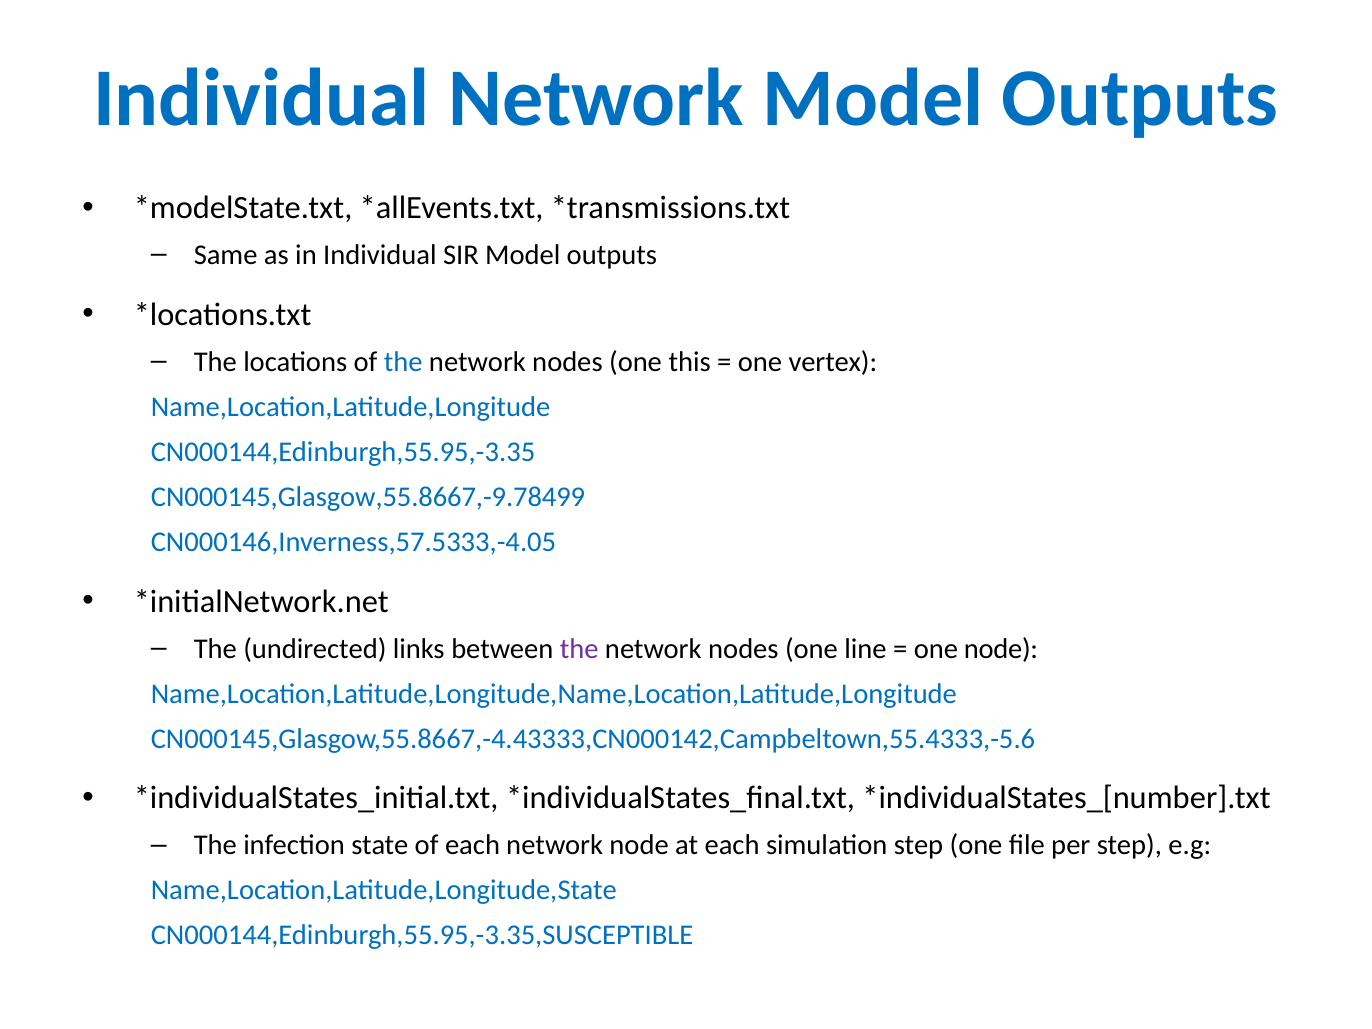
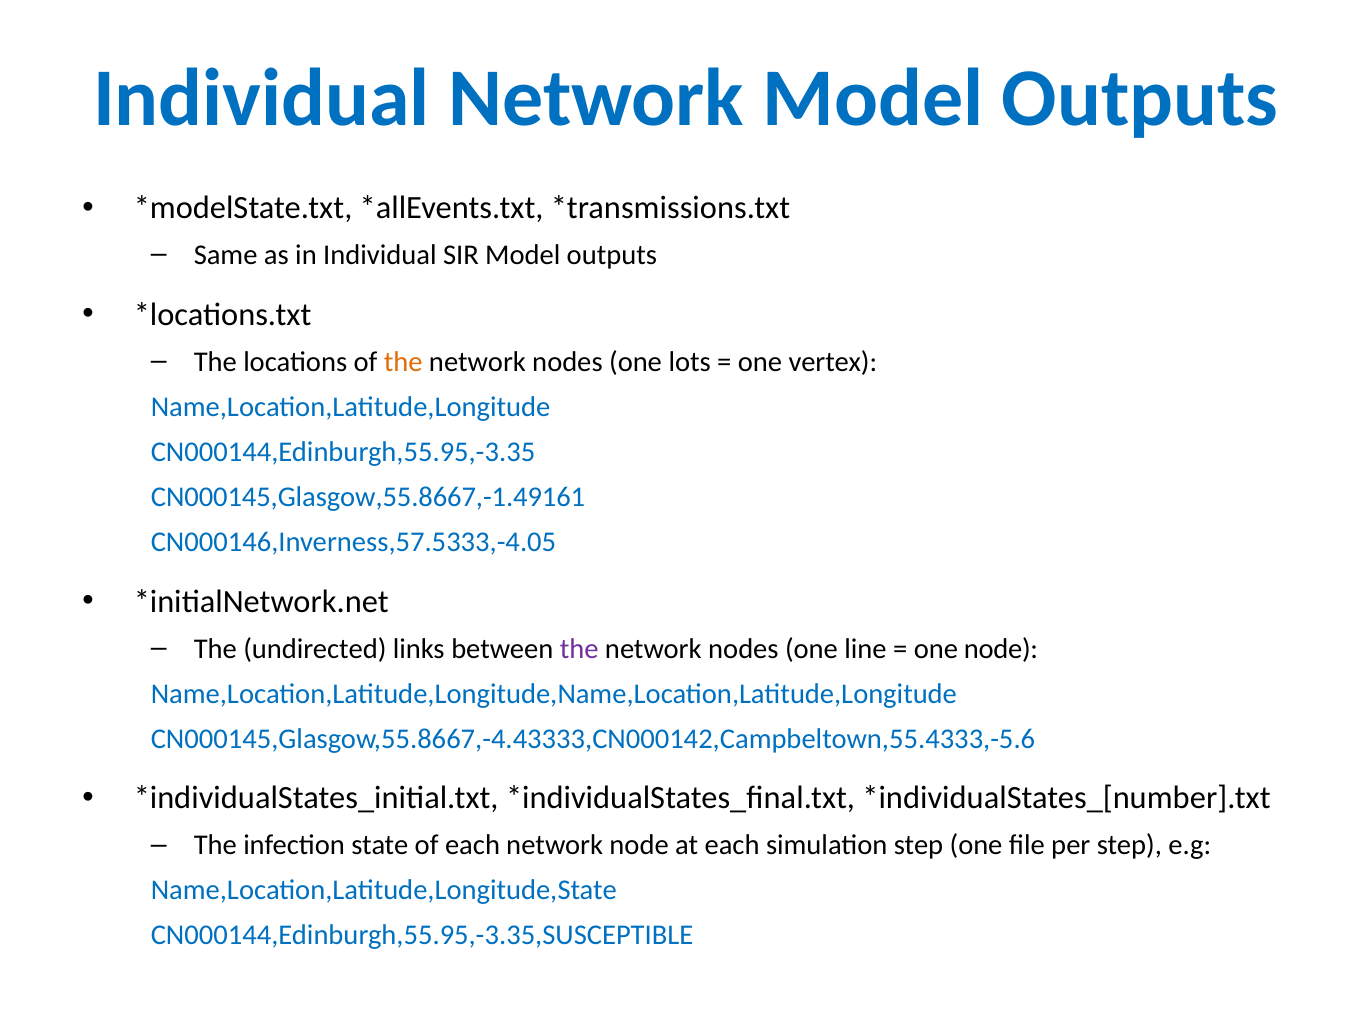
the colour: blue -> orange (403, 362)
this: this -> lots (690, 362)
CN000145,Glasgow,55.8667,-9.78499: CN000145,Glasgow,55.8667,-9.78499 -> CN000145,Glasgow,55.8667,-1.49161 (368, 497)
